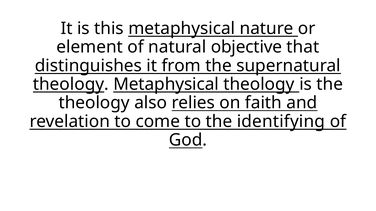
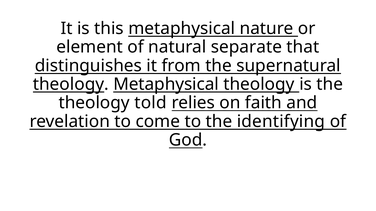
objective: objective -> separate (246, 47)
also: also -> told (151, 103)
